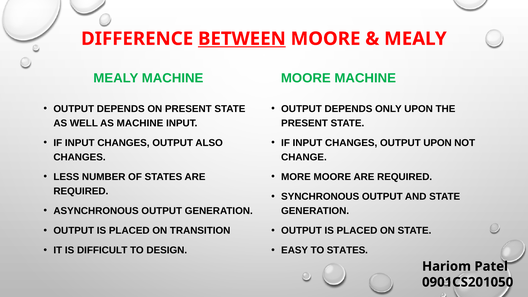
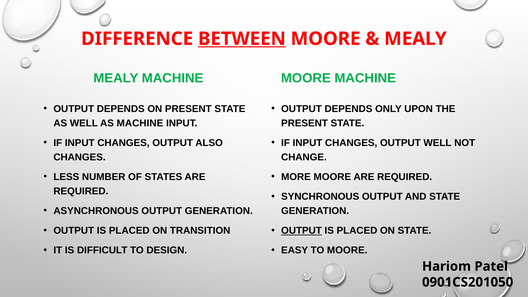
OUTPUT UPON: UPON -> WELL (437, 143)
OUTPUT underline: none -> present (301, 231)
TO STATES: STATES -> MOORE (347, 250)
